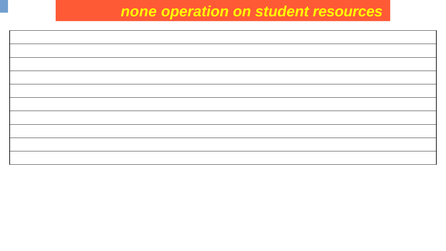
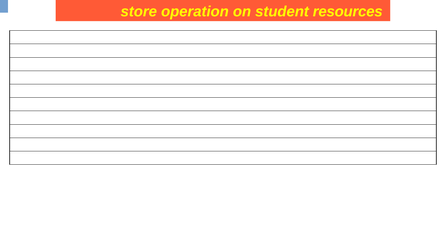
none: none -> store (139, 12)
